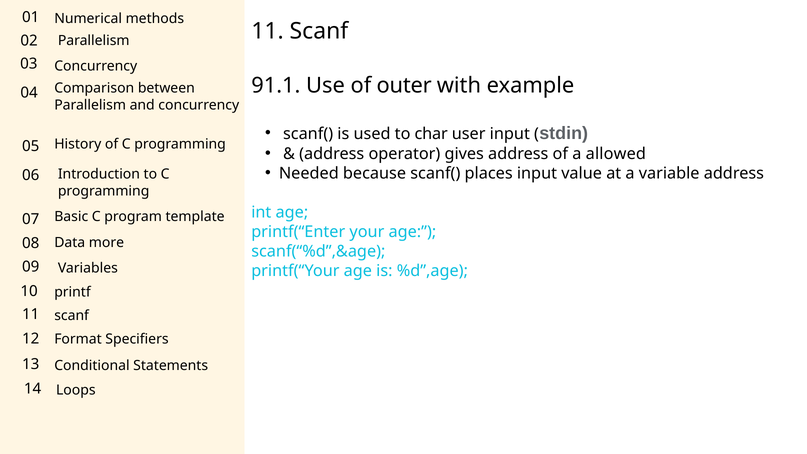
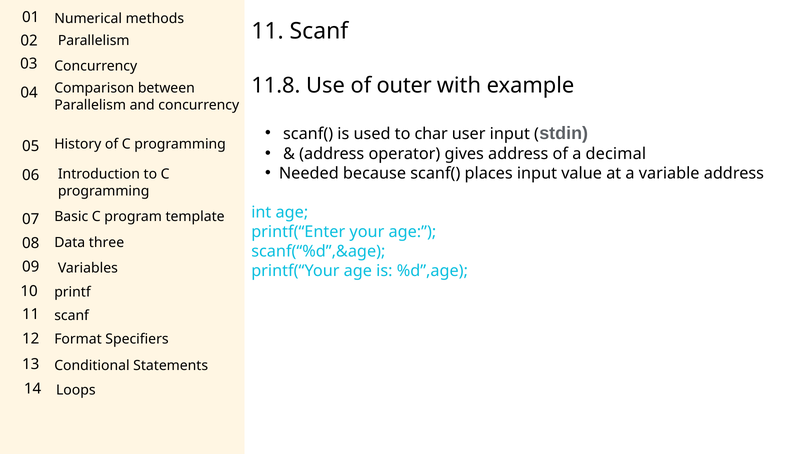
91.1: 91.1 -> 11.8 (276, 86)
allowed: allowed -> decimal (616, 154)
more: more -> three (106, 243)
